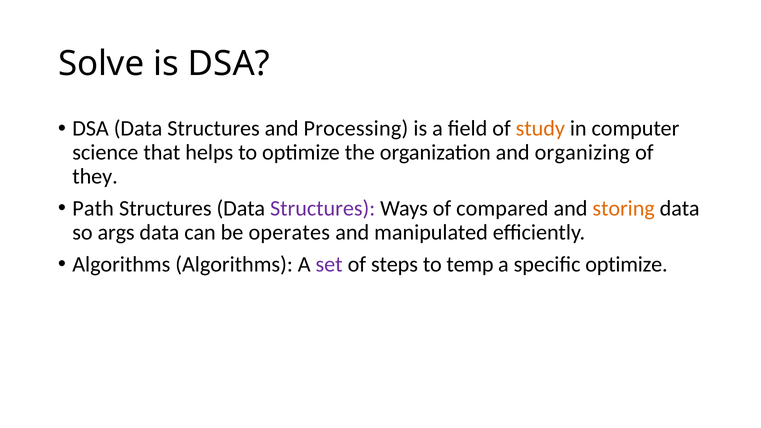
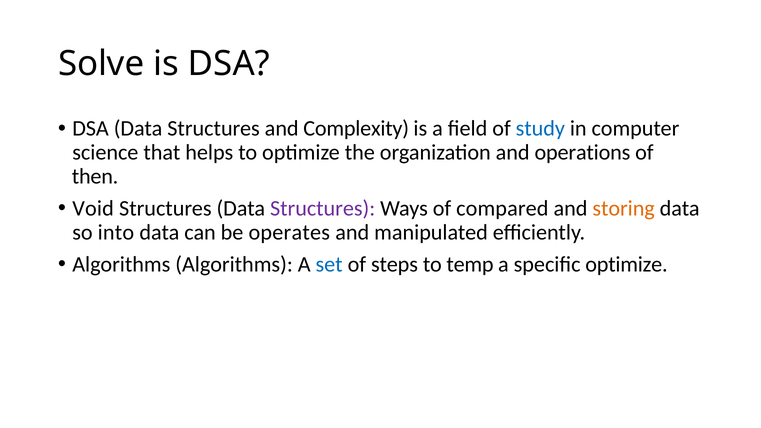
Processing: Processing -> Complexity (356, 129)
study colour: orange -> blue (540, 129)
organizing: organizing -> operations (582, 153)
they: they -> then (95, 177)
Path: Path -> Void (93, 209)
args: args -> into (116, 232)
set colour: purple -> blue (329, 264)
